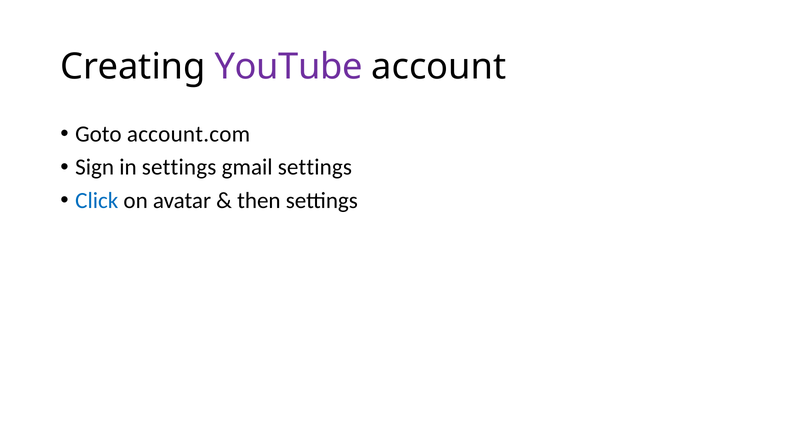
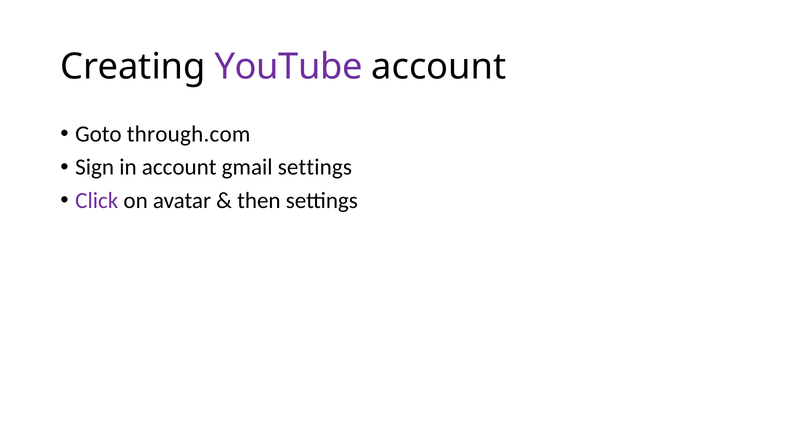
account.com: account.com -> through.com (189, 134)
in settings: settings -> account (179, 167)
Click colour: blue -> purple (97, 200)
